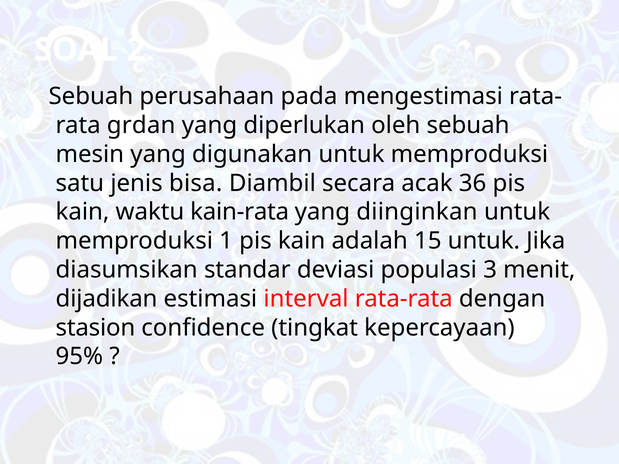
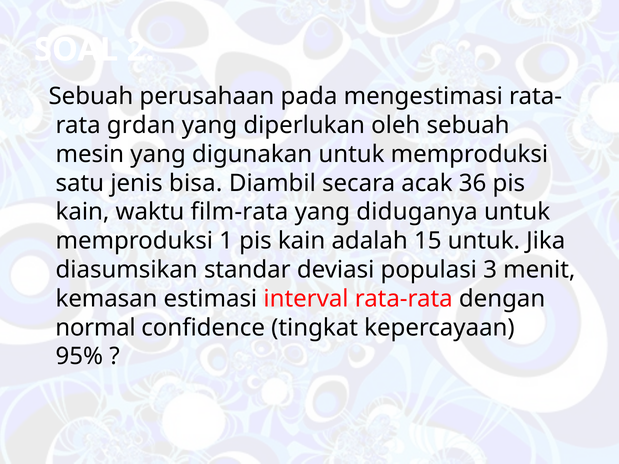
kain-rata: kain-rata -> film-rata (239, 212)
diinginkan: diinginkan -> diduganya (417, 212)
dijadikan: dijadikan -> kemasan (107, 299)
stasion: stasion -> normal (95, 328)
